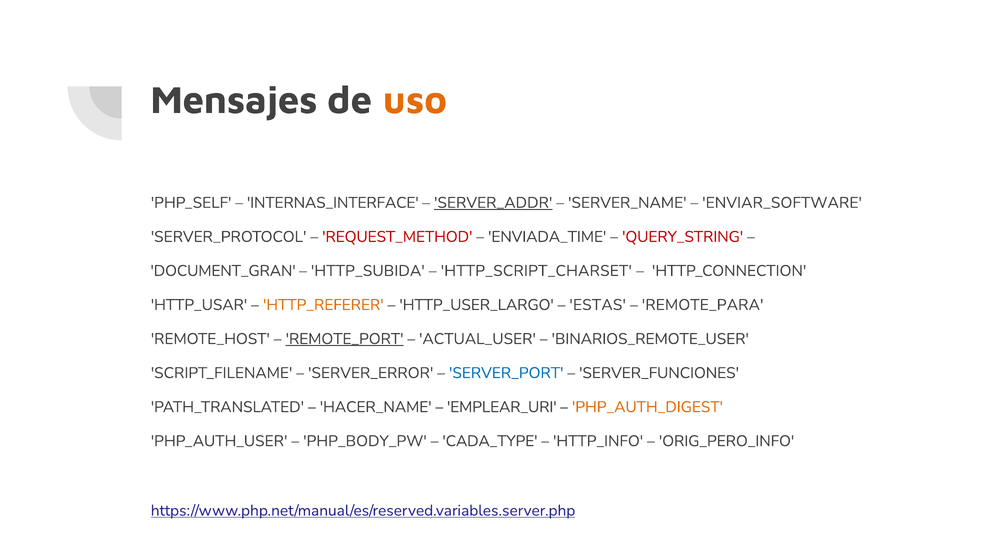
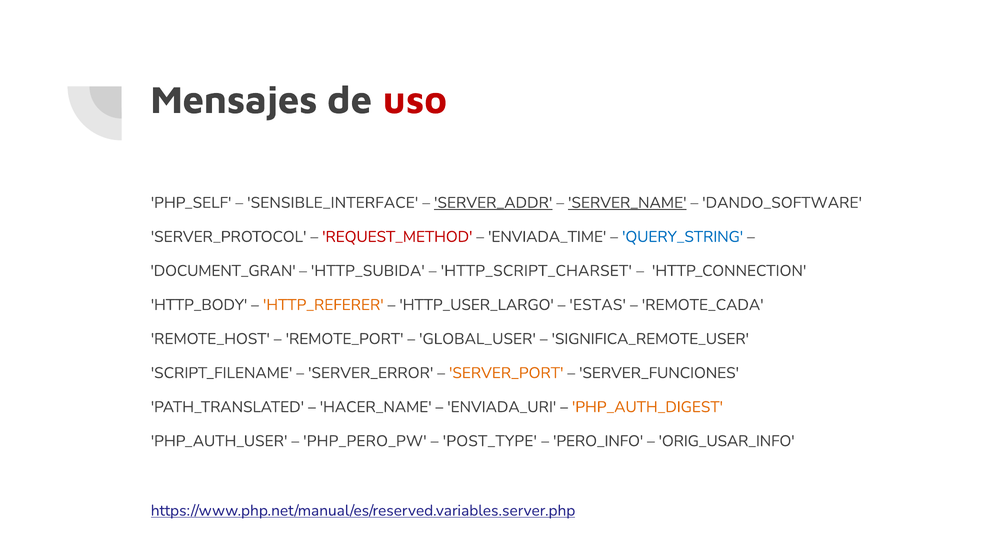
uso colour: orange -> red (415, 100)
INTERNAS_INTERFACE: INTERNAS_INTERFACE -> SENSIBLE_INTERFACE (333, 203)
SERVER_NAME underline: none -> present (627, 203)
ENVIAR_SOFTWARE: ENVIAR_SOFTWARE -> DANDO_SOFTWARE (782, 203)
QUERY_STRING colour: red -> blue (683, 237)
HTTP_USAR: HTTP_USAR -> HTTP_BODY (199, 305)
REMOTE_PARA: REMOTE_PARA -> REMOTE_CADA (703, 305)
REMOTE_PORT underline: present -> none (345, 339)
ACTUAL_USER: ACTUAL_USER -> GLOBAL_USER (477, 339)
BINARIOS_REMOTE_USER: BINARIOS_REMOTE_USER -> SIGNIFICA_REMOTE_USER (650, 339)
SERVER_PORT colour: blue -> orange (506, 373)
EMPLEAR_URI: EMPLEAR_URI -> ENVIADA_URI (502, 407)
PHP_BODY_PW: PHP_BODY_PW -> PHP_PERO_PW (365, 441)
CADA_TYPE: CADA_TYPE -> POST_TYPE (490, 441)
HTTP_INFO: HTTP_INFO -> PERO_INFO (598, 441)
ORIG_PERO_INFO: ORIG_PERO_INFO -> ORIG_USAR_INFO (727, 441)
